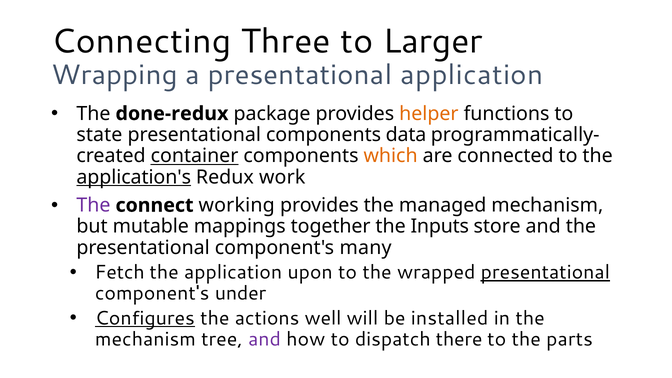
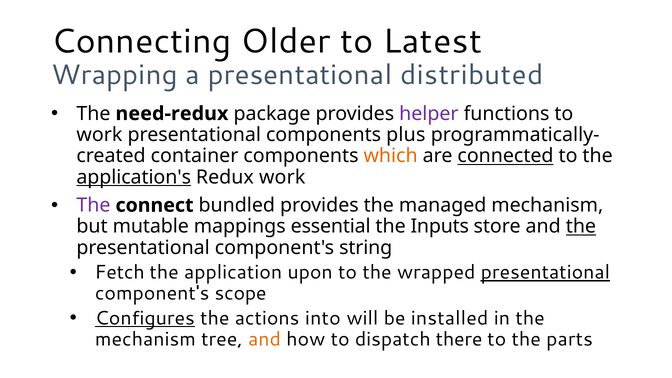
Three: Three -> Older (286, 41)
Larger: Larger -> Latest (432, 41)
presentational application: application -> distributed (472, 75)
done-redux: done-redux -> need-redux (172, 114)
helper colour: orange -> purple (429, 114)
state: state -> work (99, 135)
data: data -> plus (406, 135)
container underline: present -> none (195, 156)
connected underline: none -> present (506, 156)
working: working -> bundled (237, 205)
together: together -> essential (331, 226)
the underline: none -> present (581, 226)
many: many -> string (366, 248)
under: under -> scope (241, 293)
well: well -> into (323, 318)
and colour: purple -> orange (265, 339)
